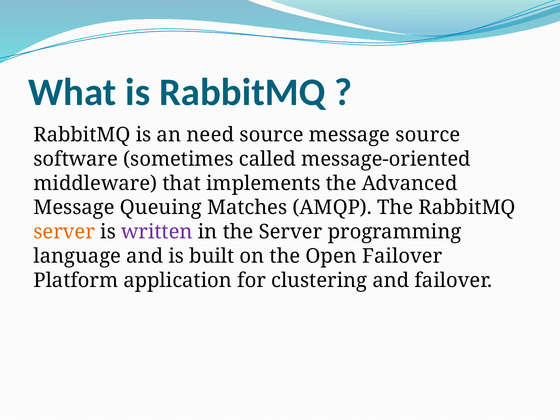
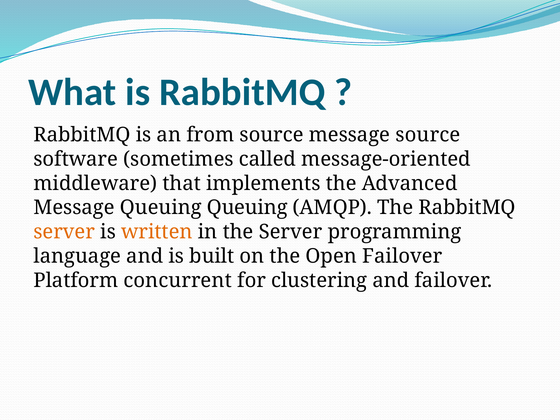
need: need -> from (210, 135)
Queuing Matches: Matches -> Queuing (247, 208)
written colour: purple -> orange (157, 232)
application: application -> concurrent (178, 280)
